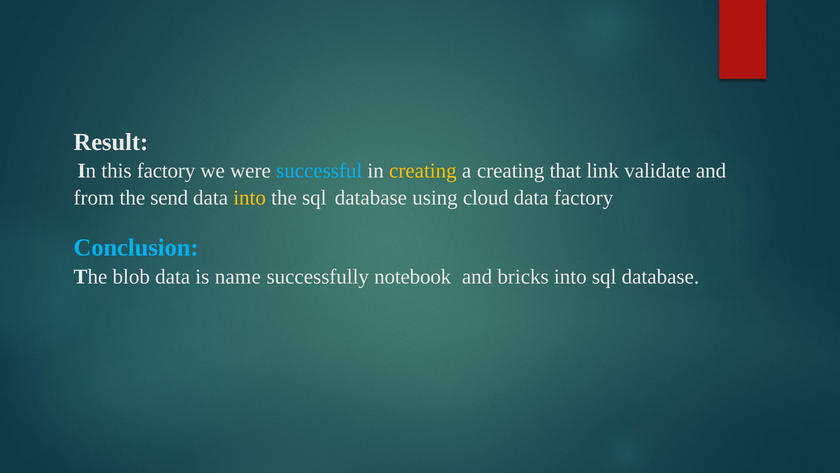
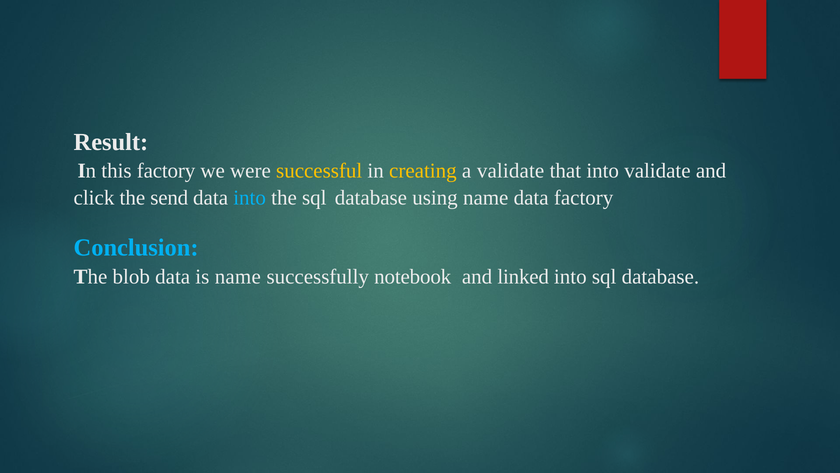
successful colour: light blue -> yellow (319, 171)
a creating: creating -> validate (511, 171)
that link: link -> into (603, 171)
from: from -> click (94, 198)
into colour: yellow -> light blue (250, 198)
using cloud: cloud -> name (486, 198)
bricks: bricks -> linked (523, 276)
